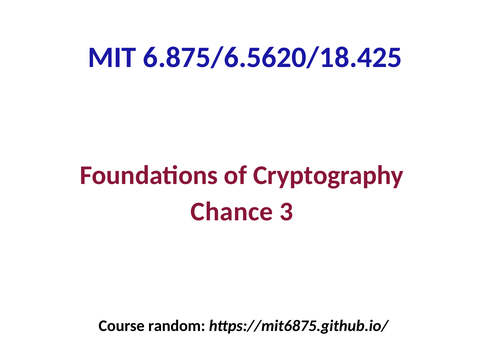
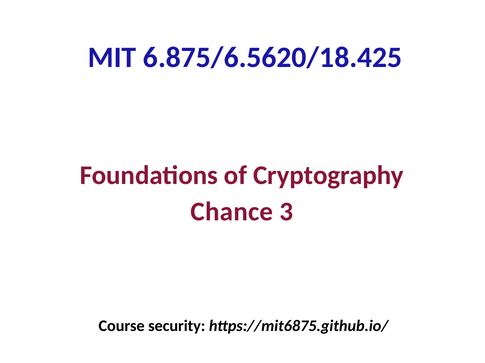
random: random -> security (177, 327)
